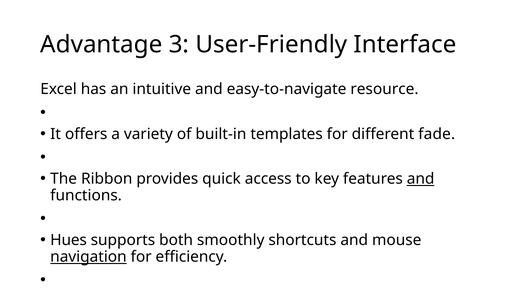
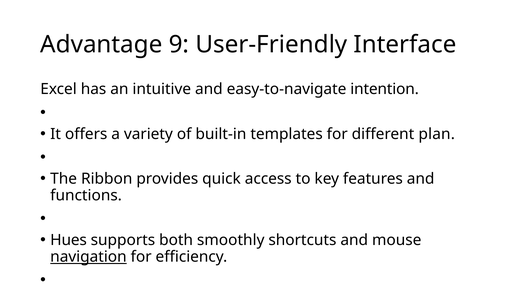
3: 3 -> 9 (179, 44)
resource: resource -> intention (385, 89)
fade: fade -> plan (437, 134)
and underline: present -> none (421, 179)
